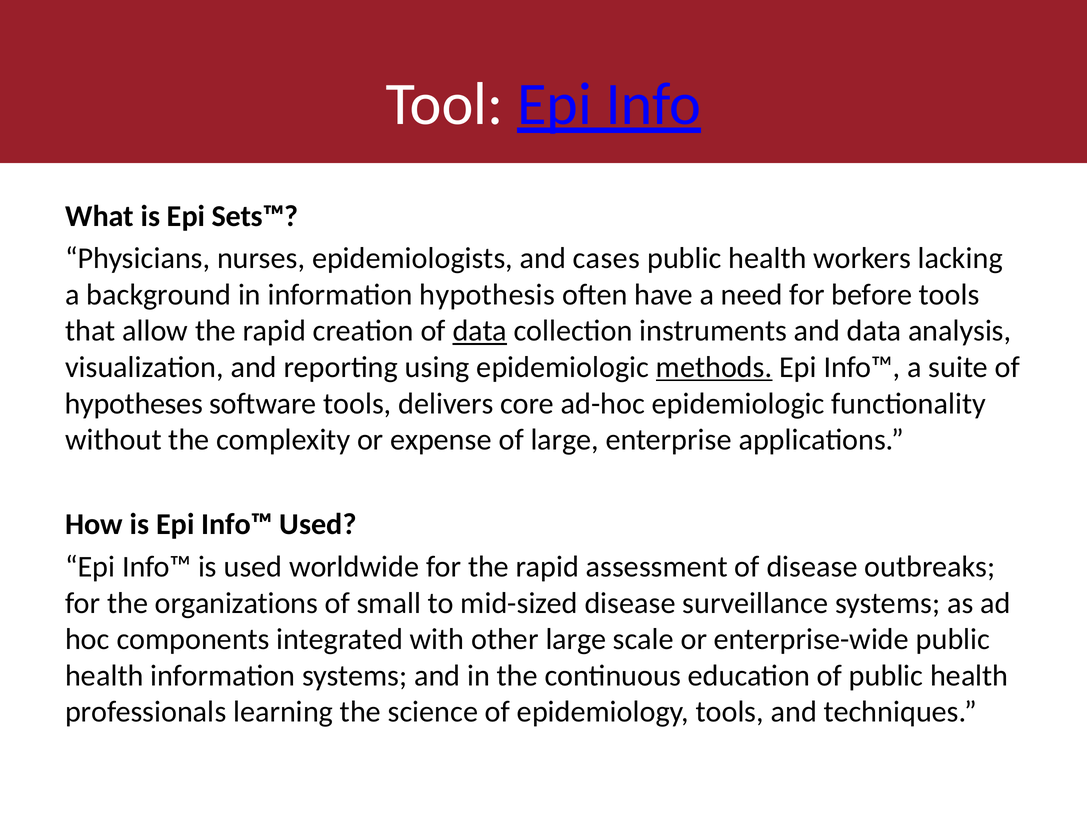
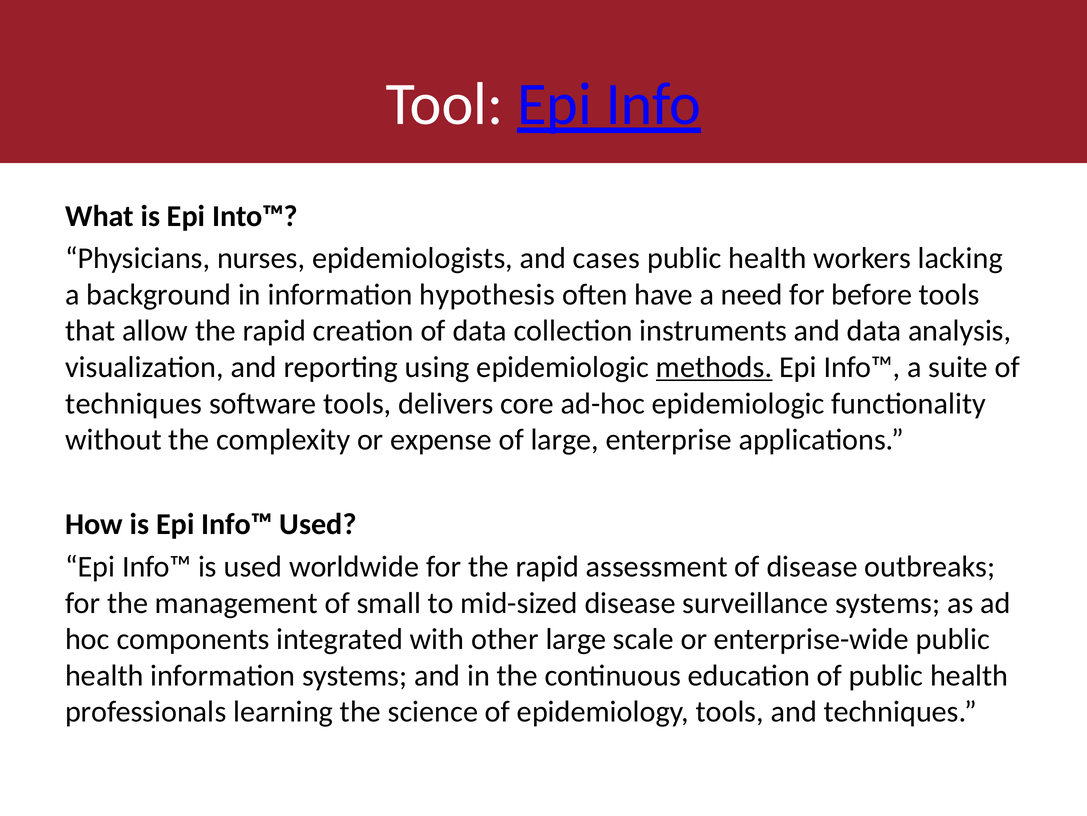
Sets™: Sets™ -> Into™ (255, 216)
data underline: present -> none (480, 331)
hypotheses: hypotheses -> techniques (134, 403)
organizations: organizations -> management (236, 603)
